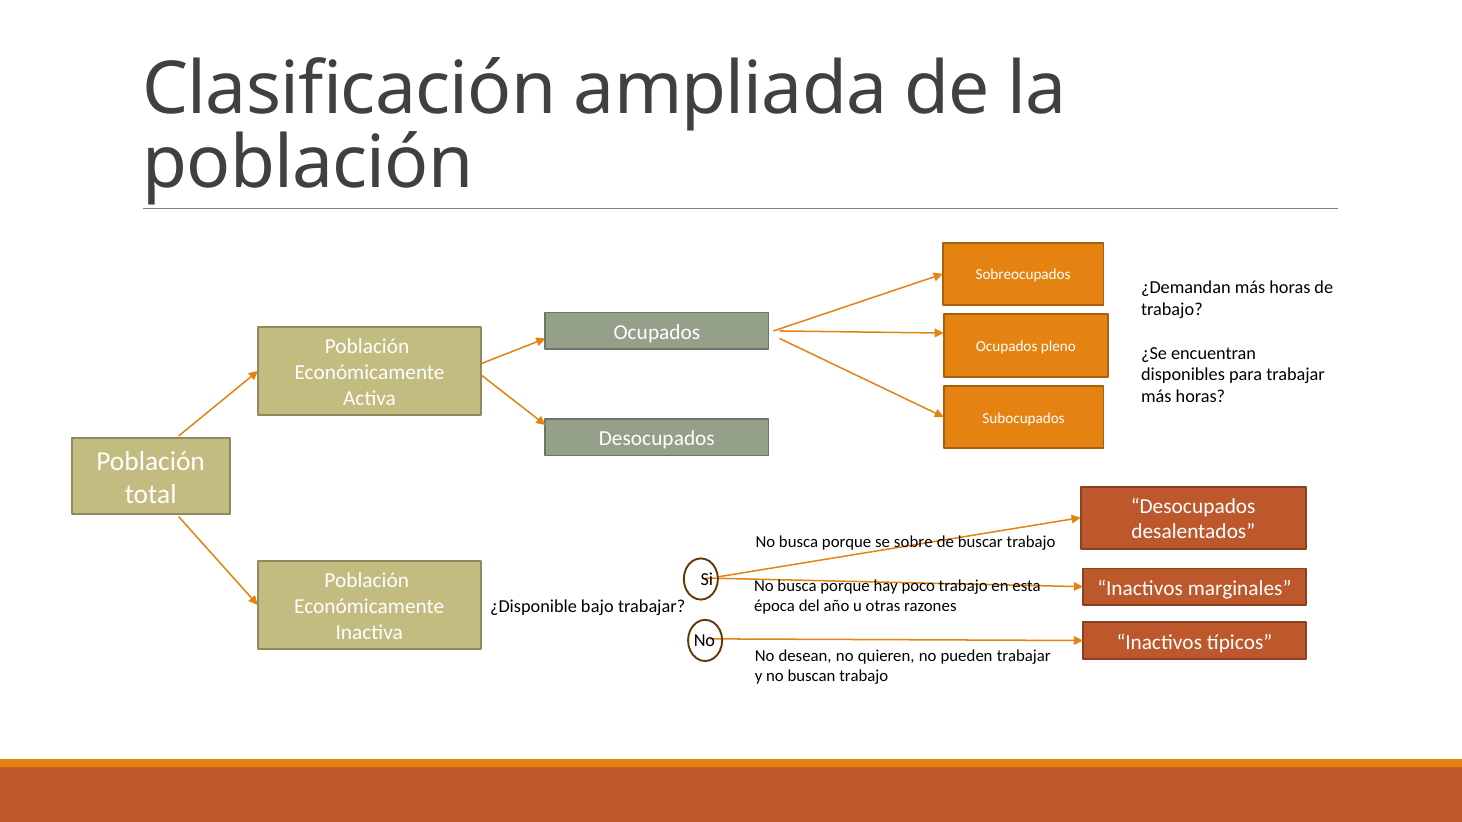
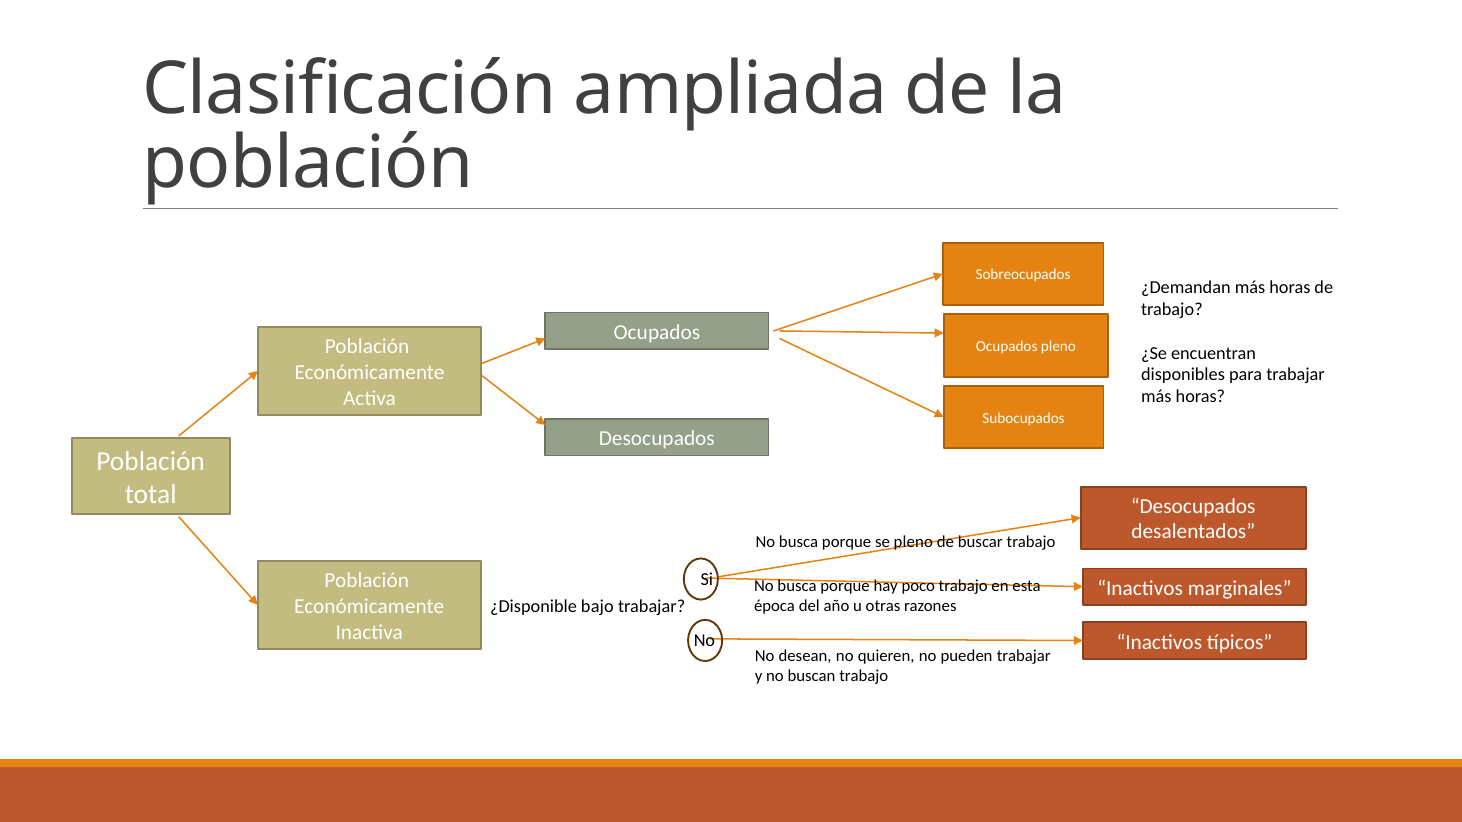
se sobre: sobre -> pleno (913, 542)
